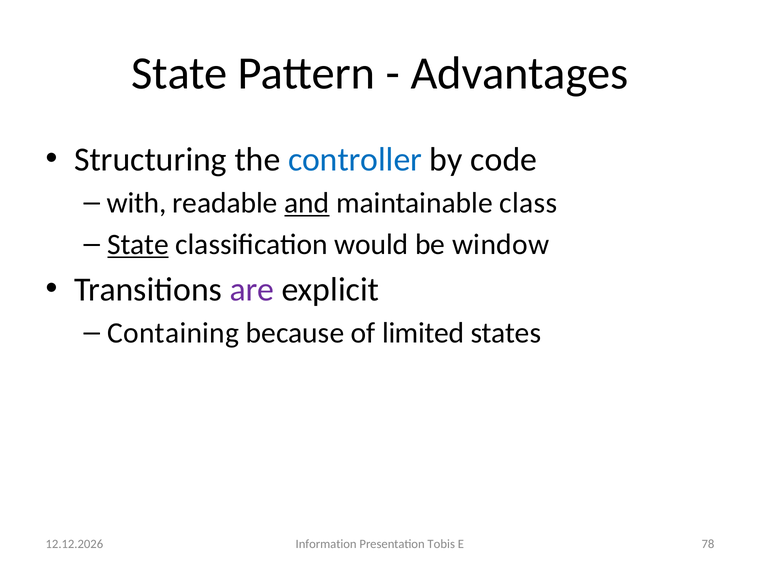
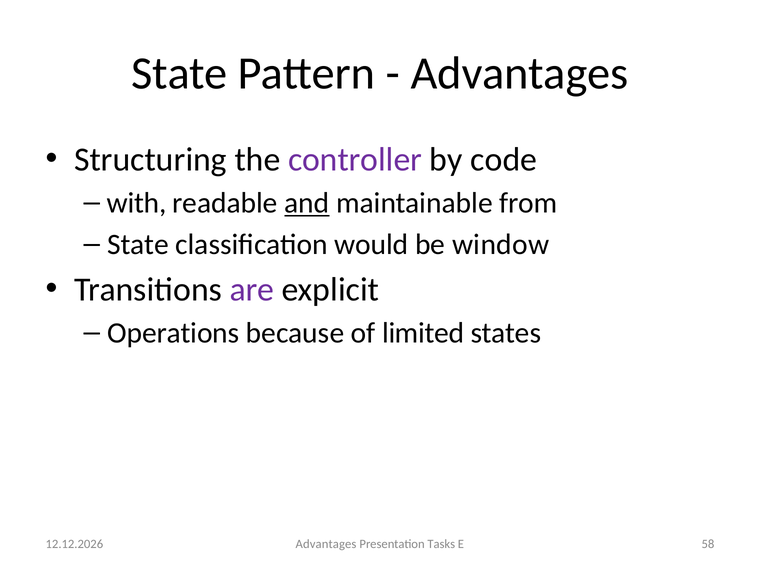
controller colour: blue -> purple (355, 159)
class: class -> from (528, 203)
State underline: present -> none (138, 244)
Containing: Containing -> Operations (173, 333)
Information: Information -> Advantages (326, 544)
Tobis: Tobis -> Tasks (441, 544)
78: 78 -> 58 (708, 544)
